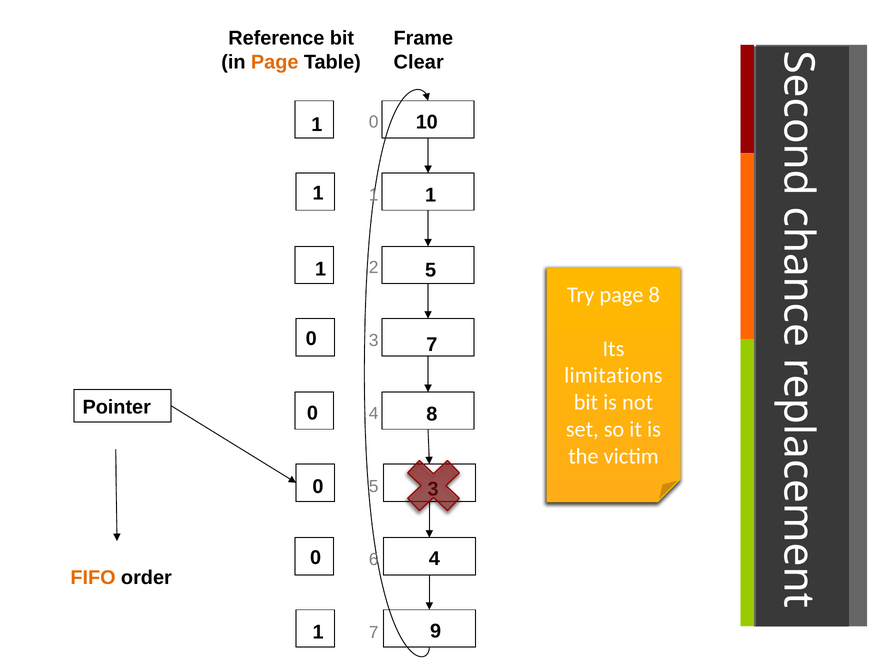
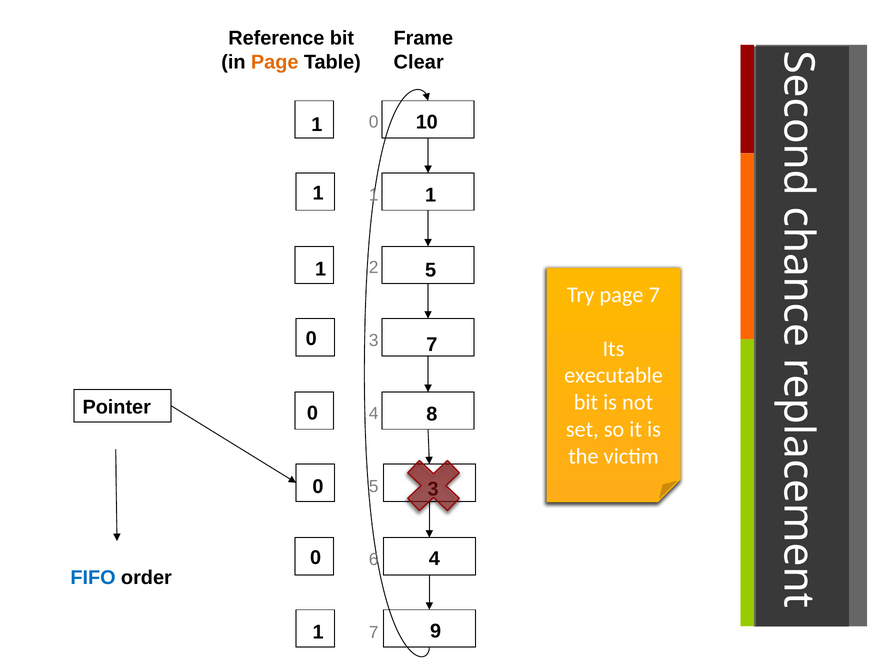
page 8: 8 -> 7 (654, 295)
limitations: limitations -> executable (614, 375)
FIFO colour: orange -> blue (93, 578)
